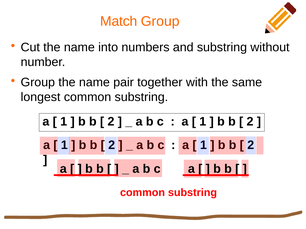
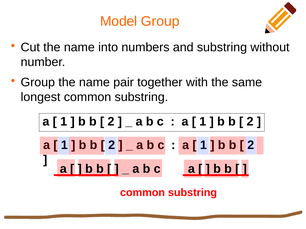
Match: Match -> Model (119, 21)
